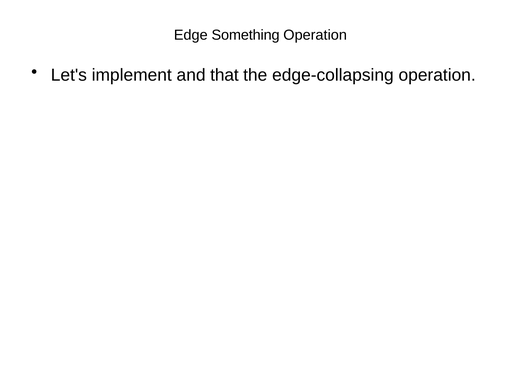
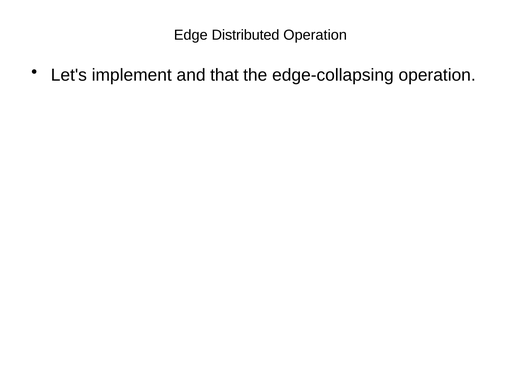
Something: Something -> Distributed (246, 35)
